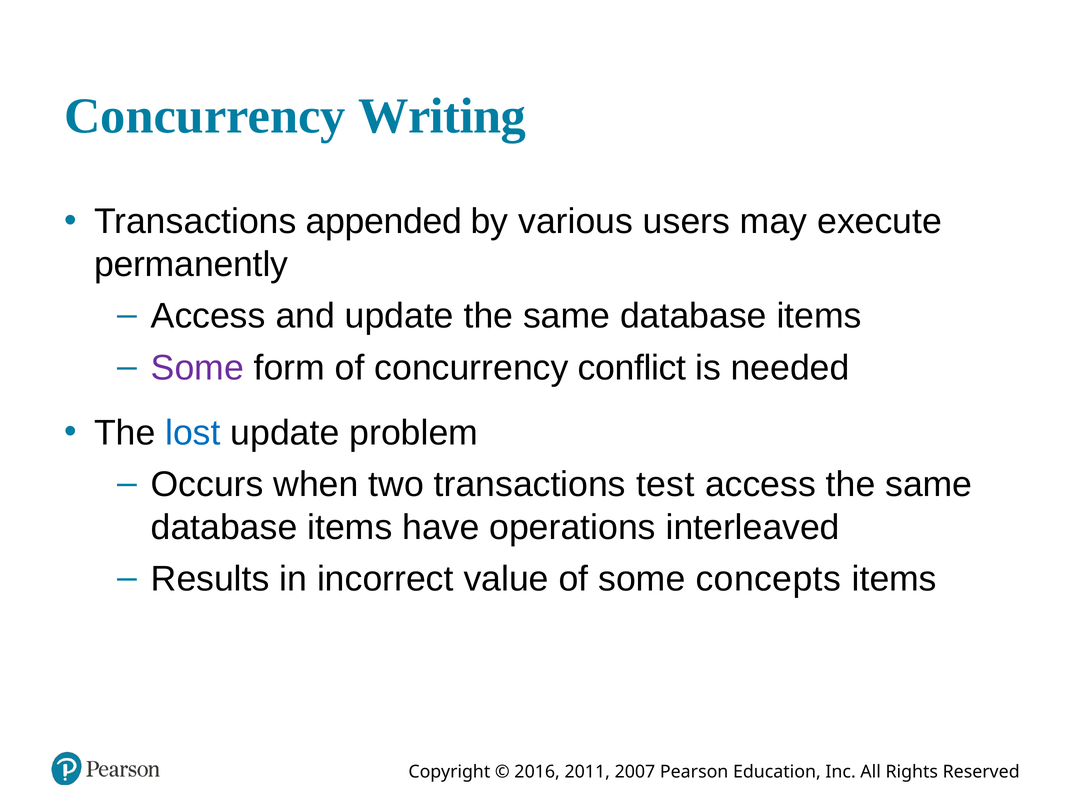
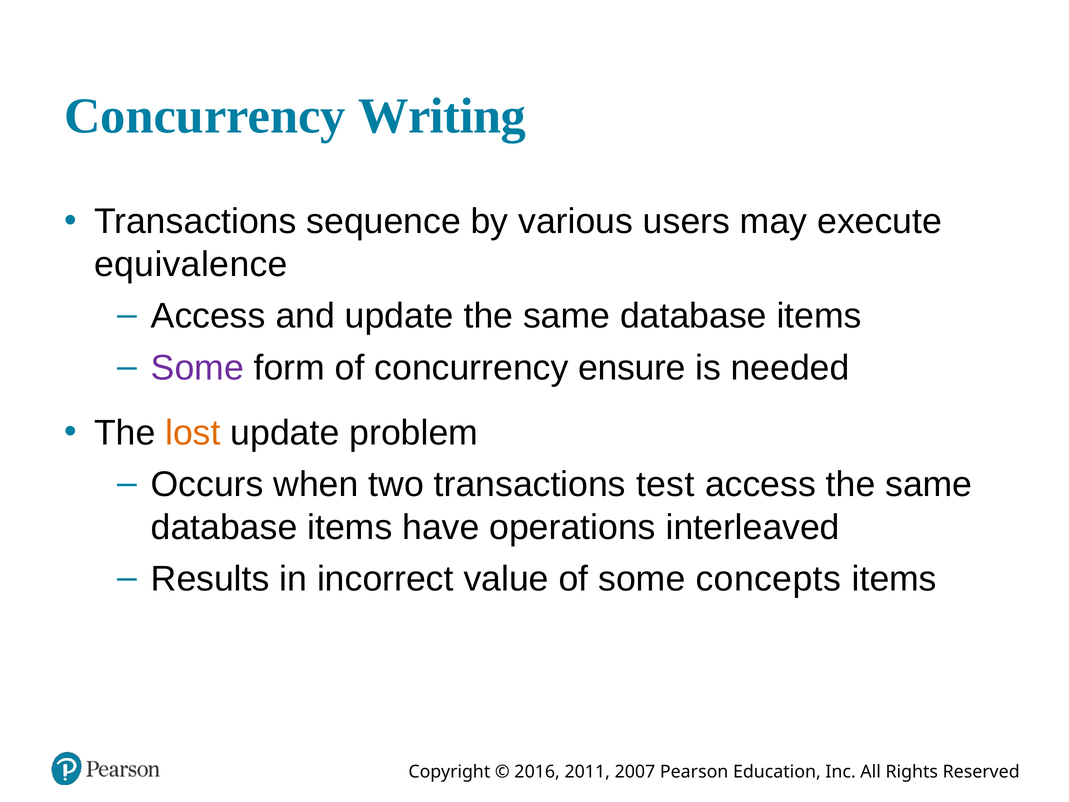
appended: appended -> sequence (384, 222)
permanently: permanently -> equivalence (191, 264)
conflict: conflict -> ensure (632, 368)
lost colour: blue -> orange (193, 433)
